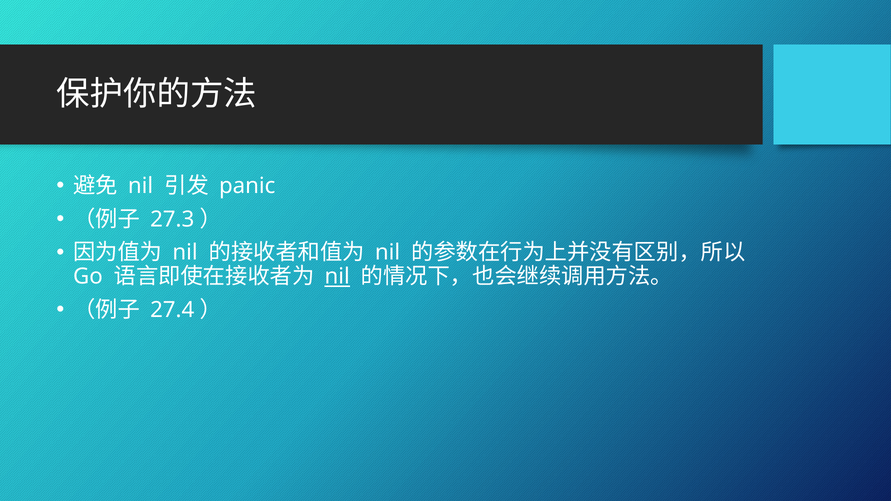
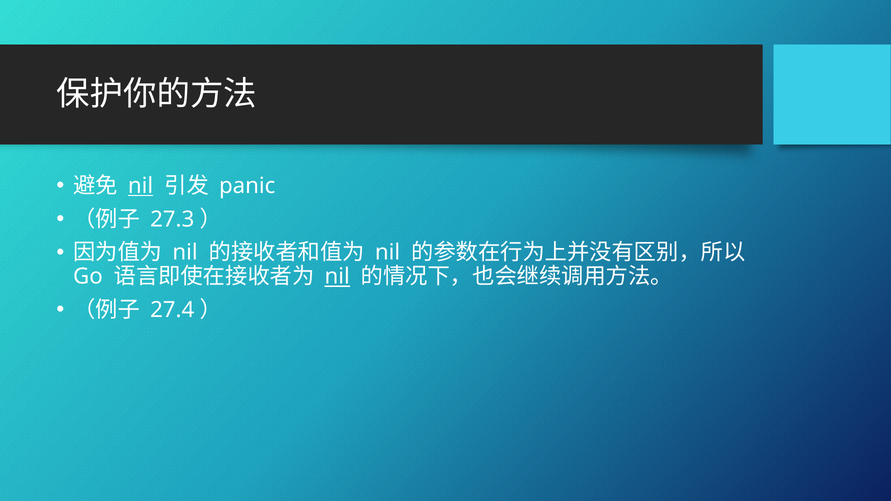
nil underline: none -> present (141, 186)
